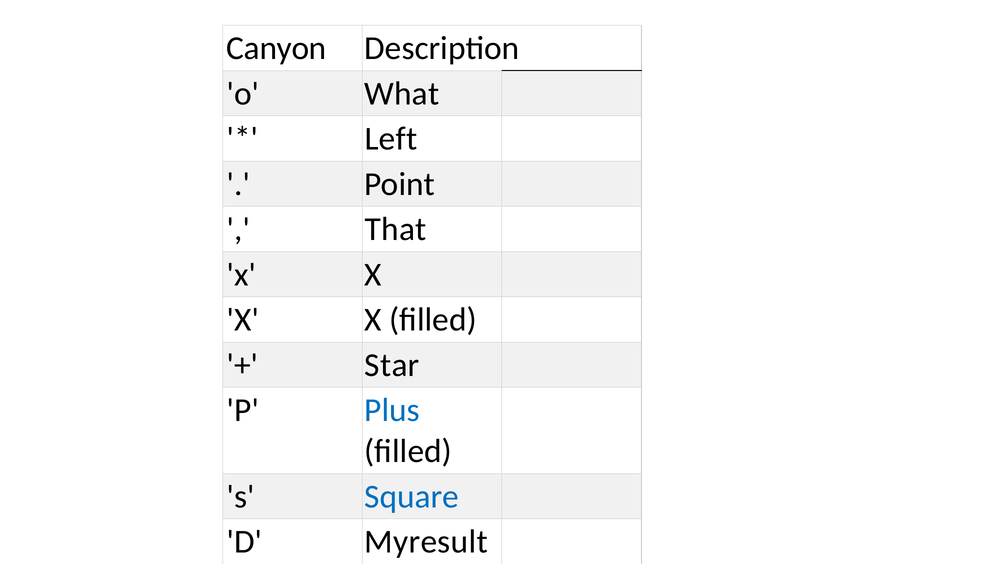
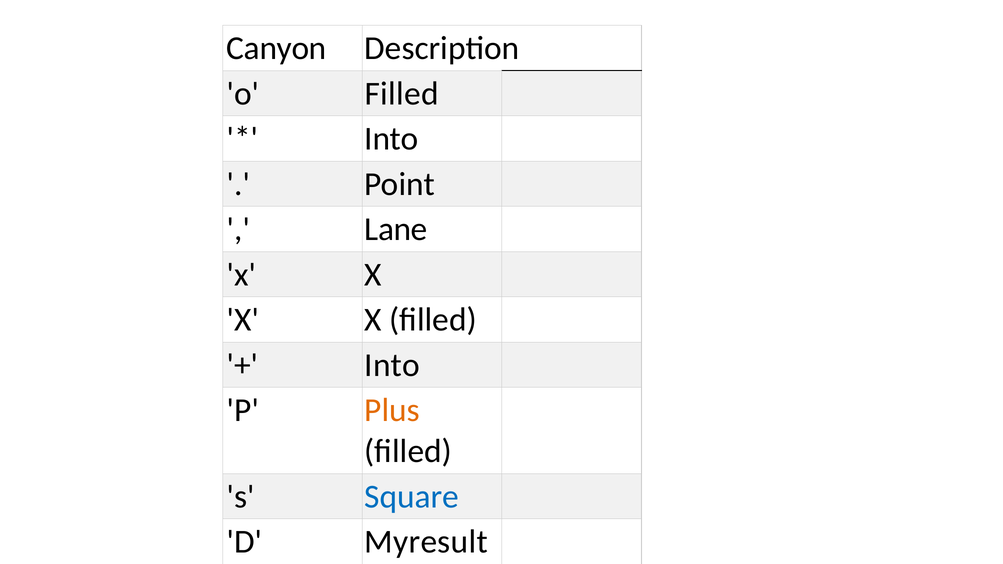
o What: What -> Filled (402, 94)
Left: Left -> Into (391, 139)
That: That -> Lane (396, 229)
Star: Star -> Into (392, 365)
Plus colour: blue -> orange (392, 411)
